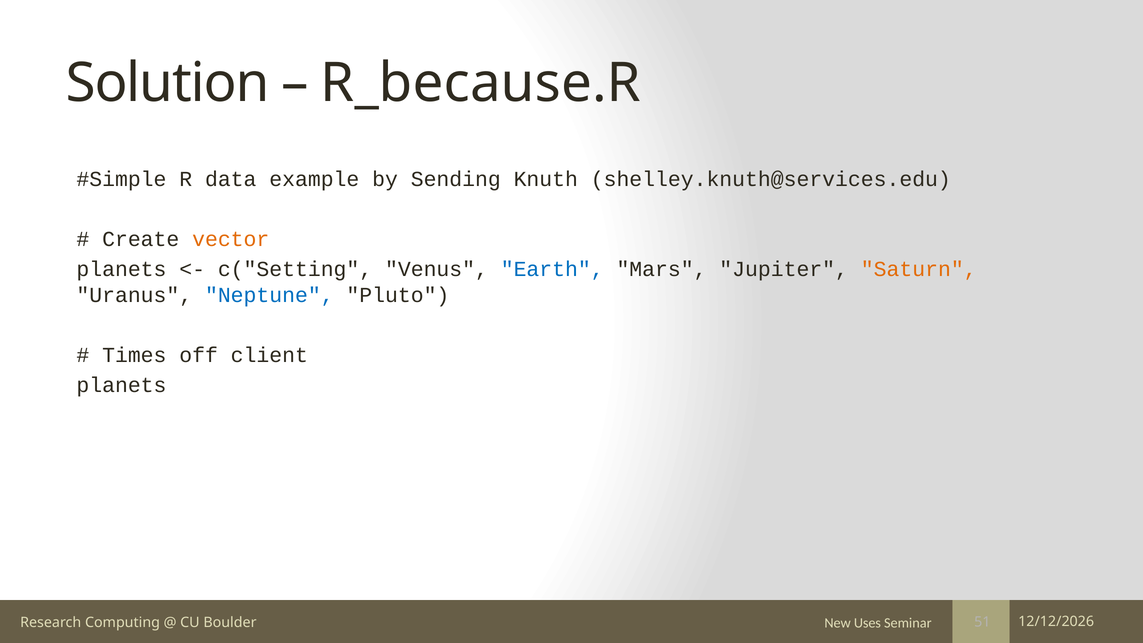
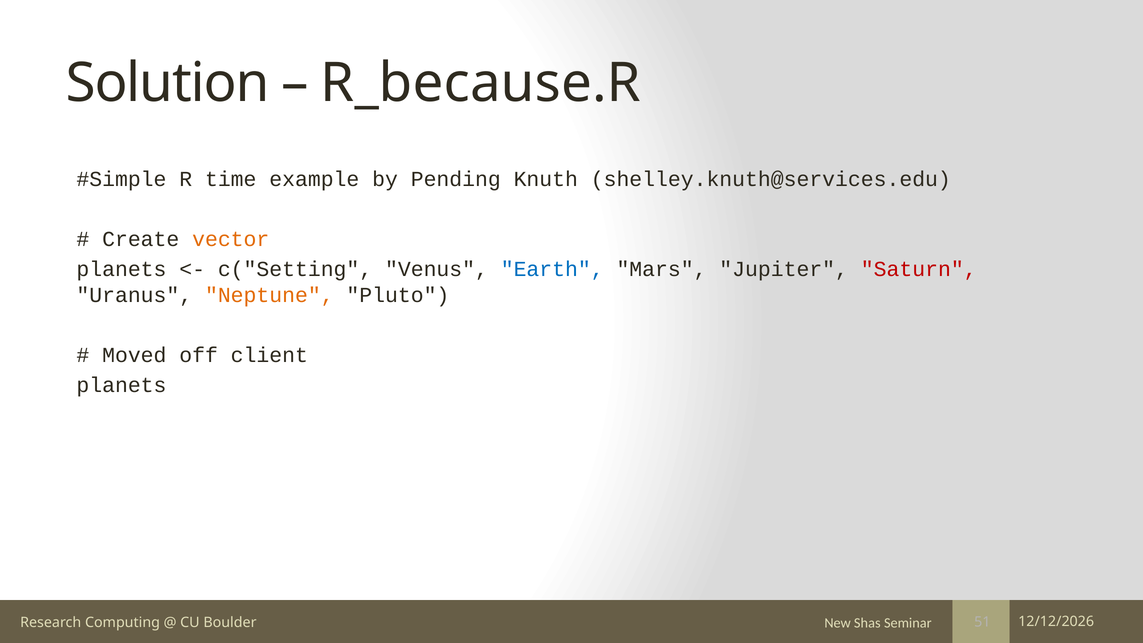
data: data -> time (231, 179)
Sending: Sending -> Pending (456, 179)
Saturn colour: orange -> red (919, 269)
Neptune colour: blue -> orange (269, 295)
Times: Times -> Moved (134, 355)
Uses: Uses -> Shas (867, 623)
